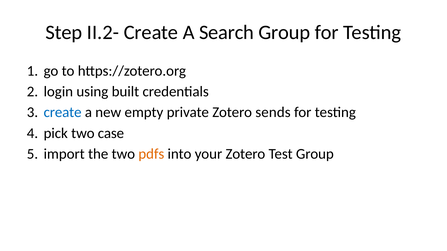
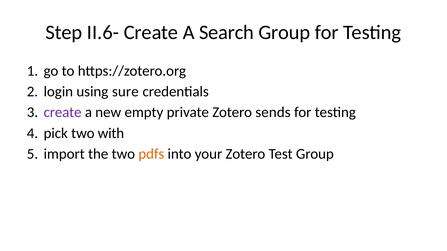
II.2-: II.2- -> II.6- (103, 32)
built: built -> sure (125, 92)
create colour: blue -> purple (63, 113)
case: case -> with (111, 133)
